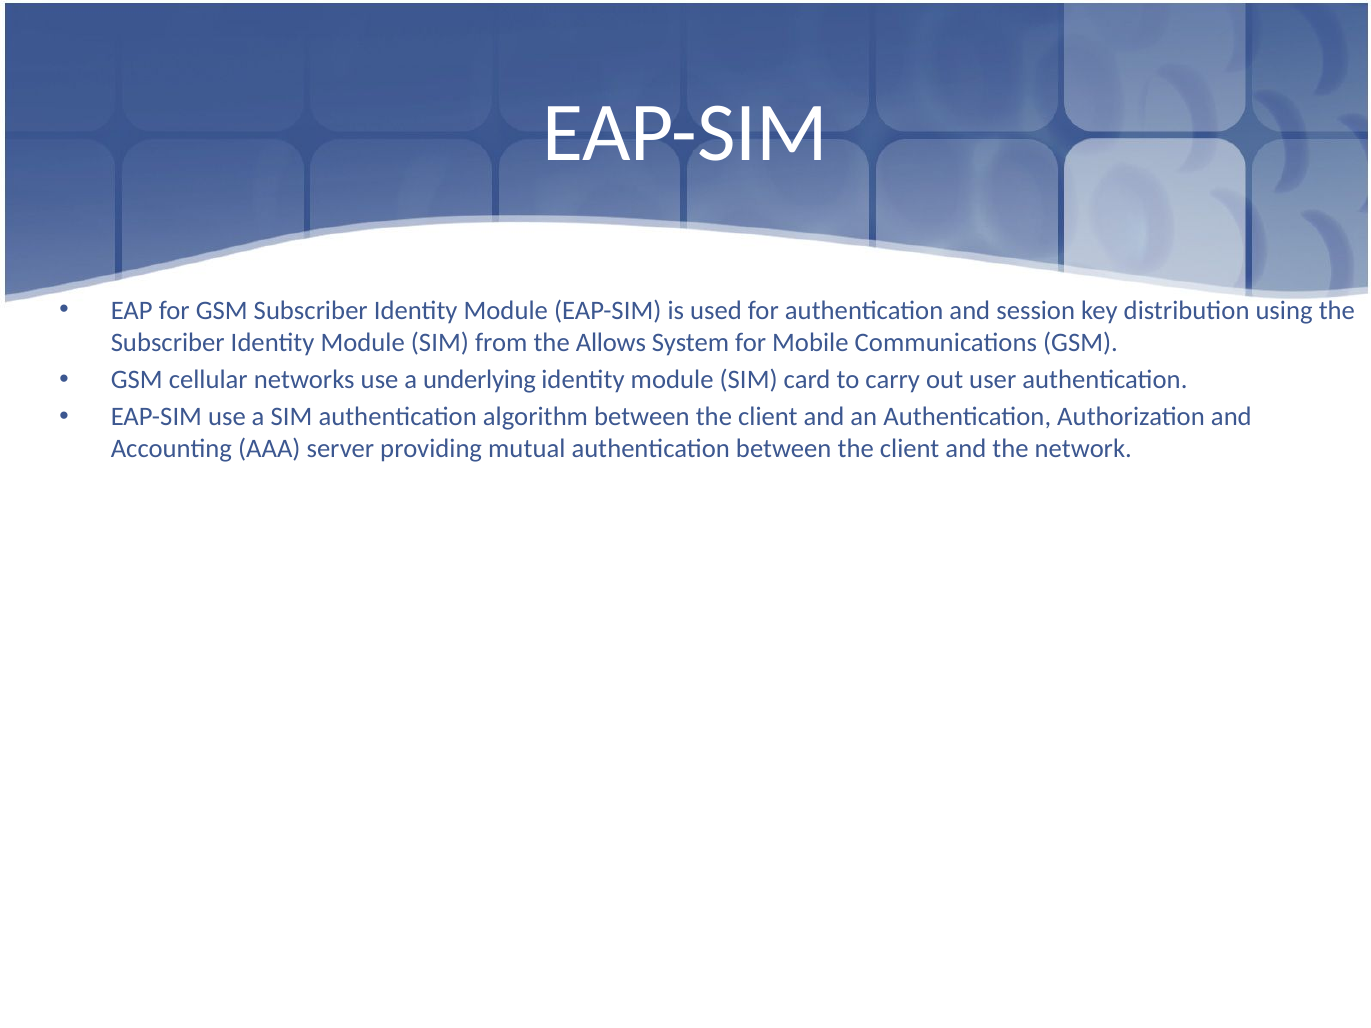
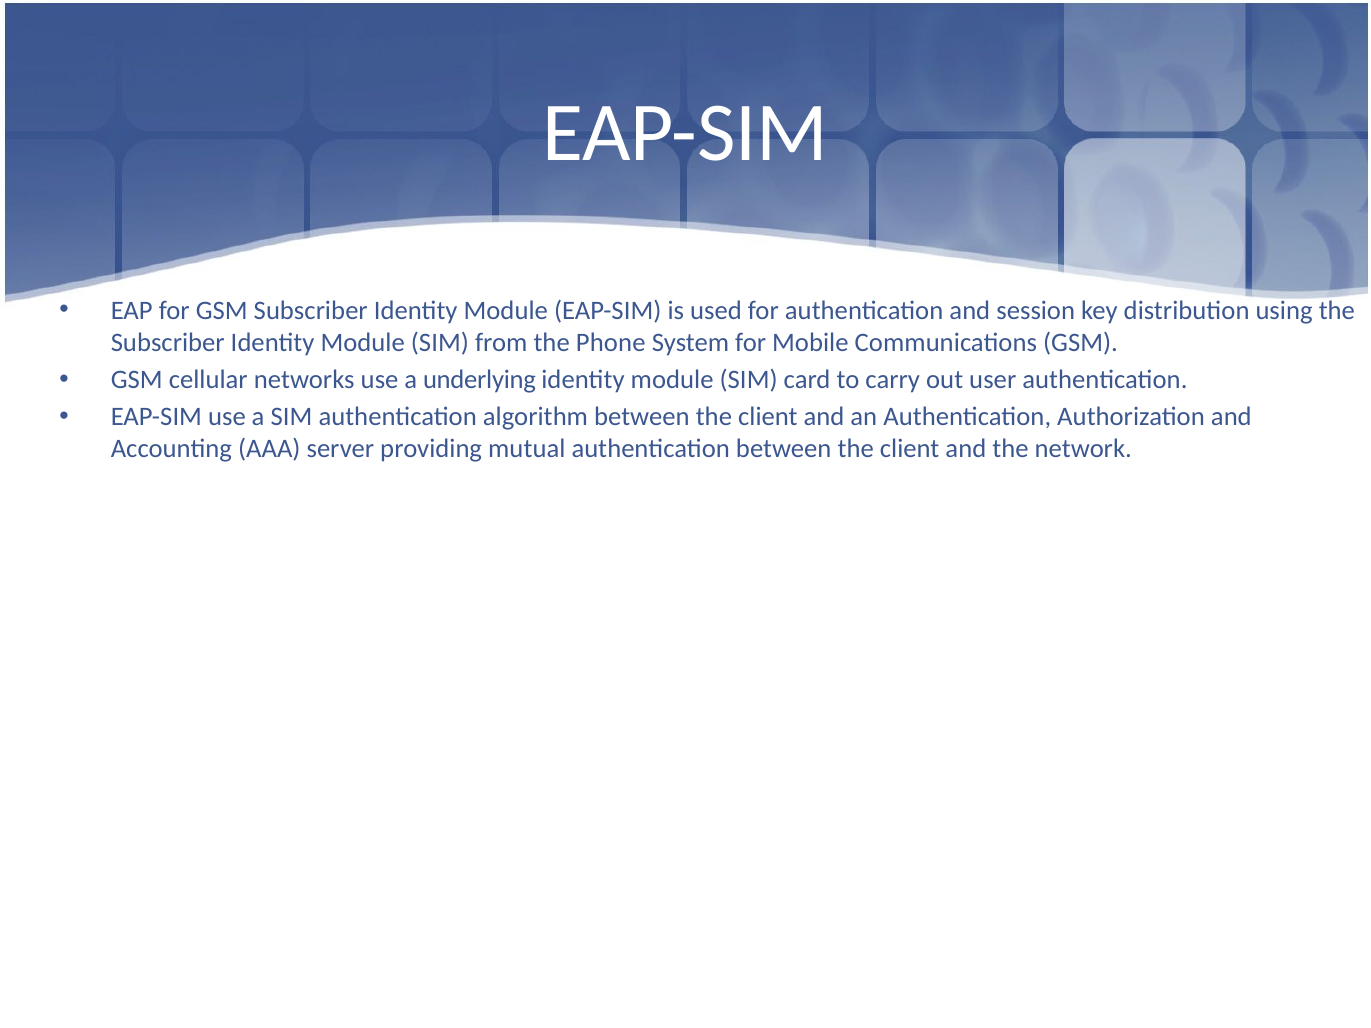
Allows: Allows -> Phone (611, 342)
